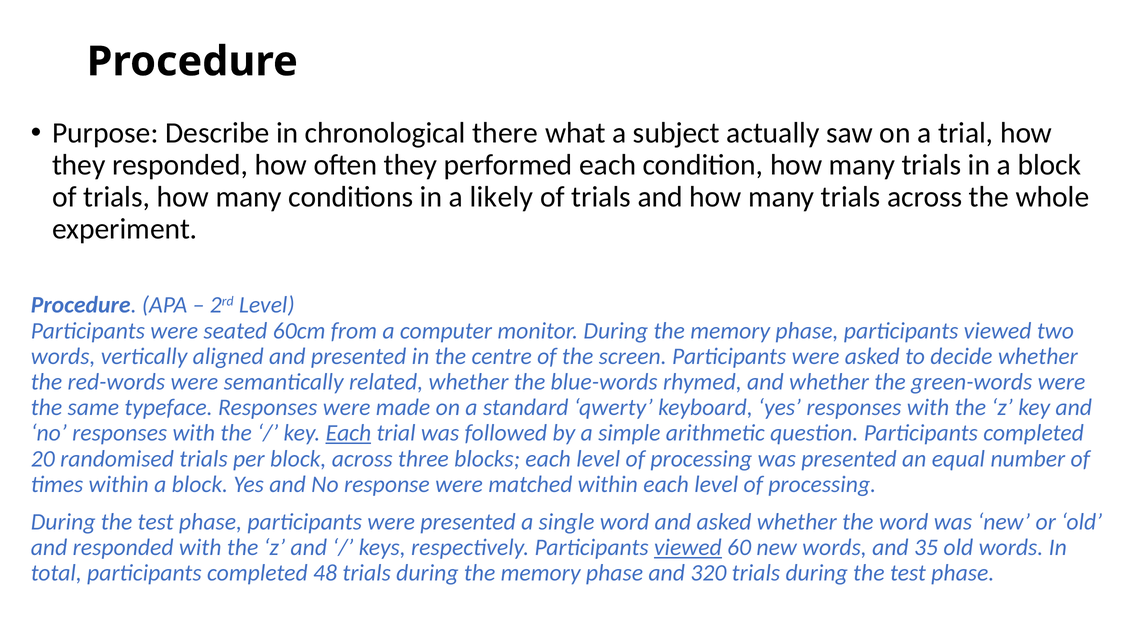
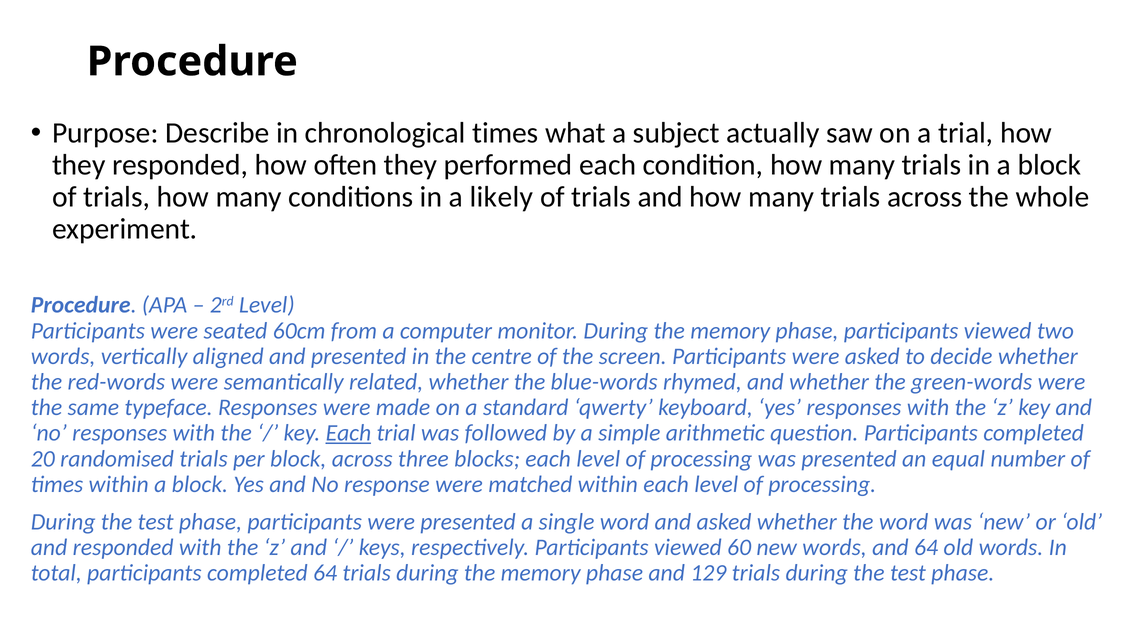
chronological there: there -> times (505, 133)
viewed underline: present -> none (688, 547)
and 35: 35 -> 64 (926, 547)
completed 48: 48 -> 64 (325, 573)
320: 320 -> 129 (708, 573)
